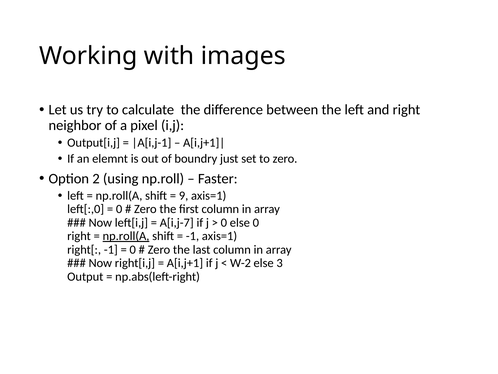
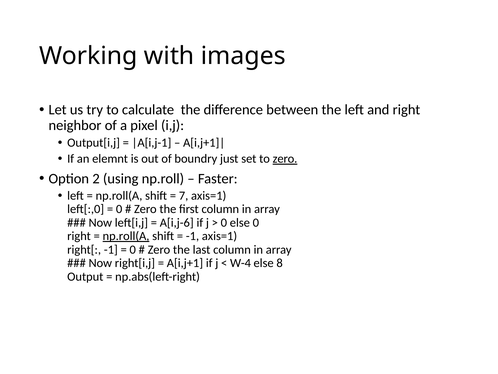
zero underline: none -> present (285, 159)
9: 9 -> 7 (184, 195)
A[i,j-7: A[i,j-7 -> A[i,j-6 (177, 222)
W-2: W-2 -> W-4 (240, 263)
3: 3 -> 8 (280, 263)
